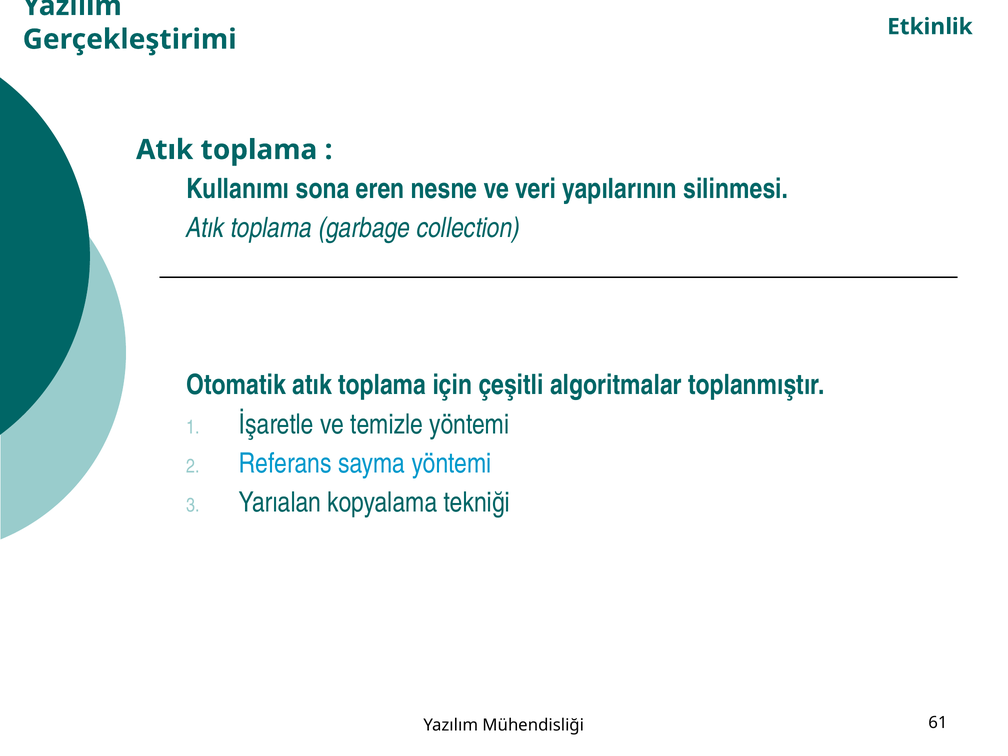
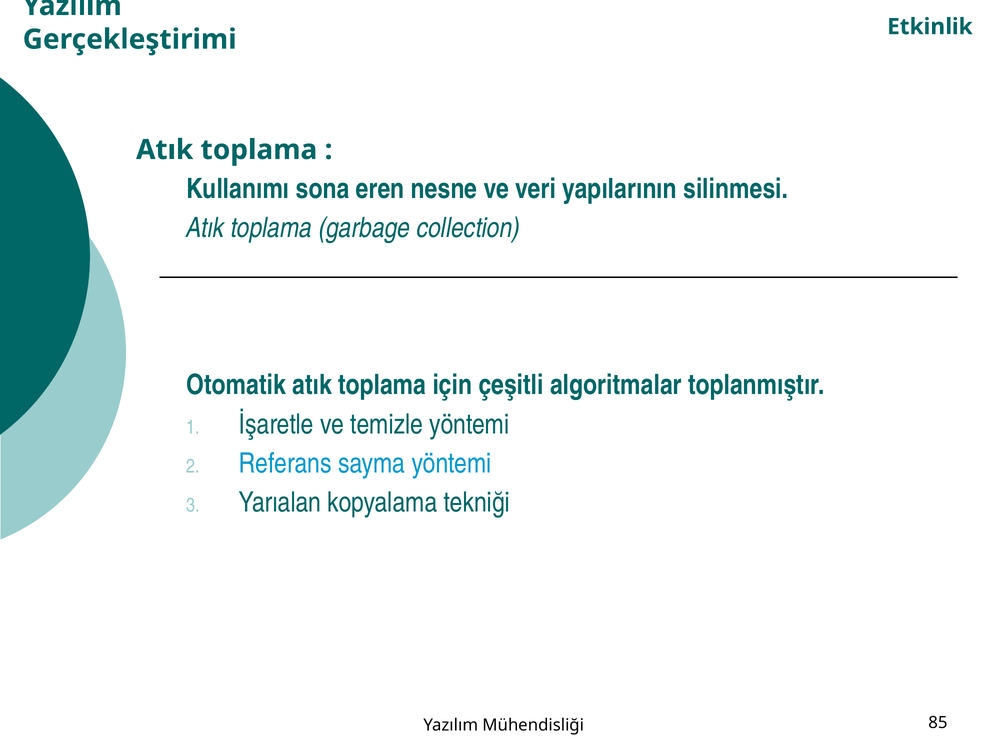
61: 61 -> 85 (938, 723)
